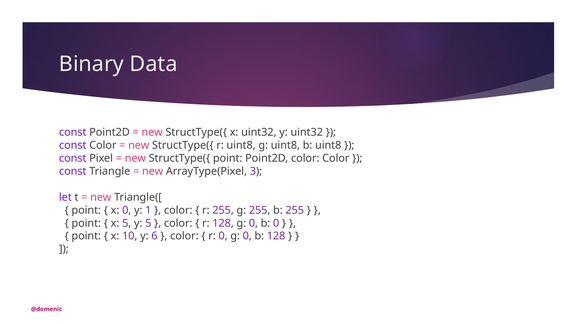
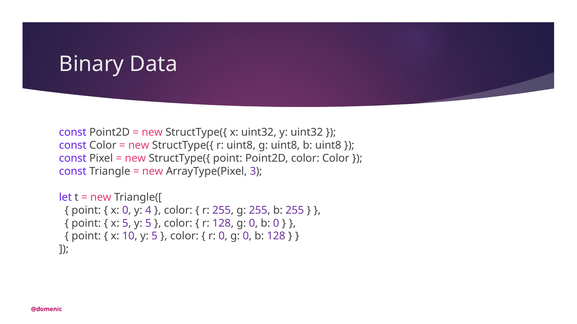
1: 1 -> 4 (148, 211)
10 y 6: 6 -> 5 (155, 237)
